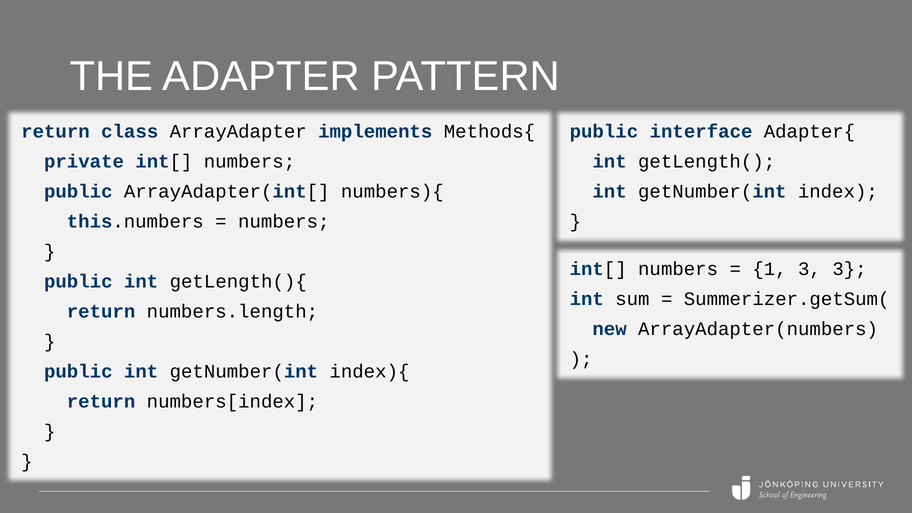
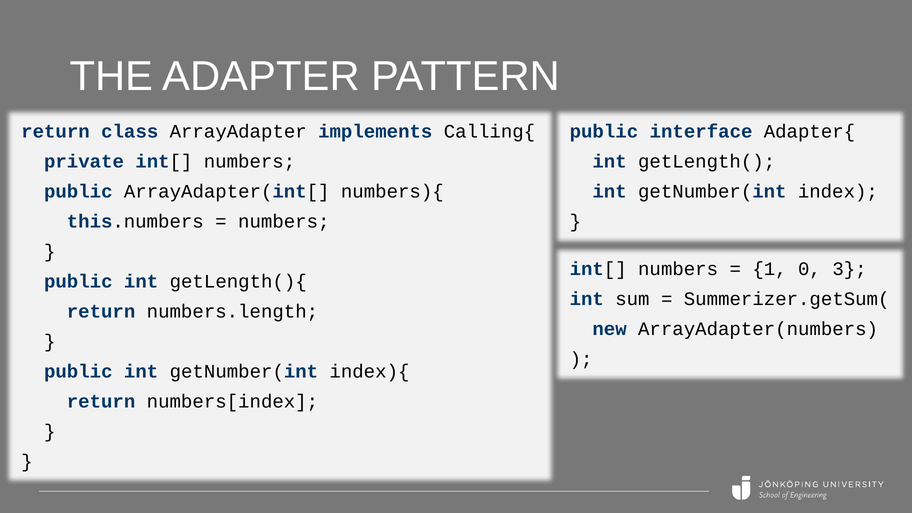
Methods{: Methods{ -> Calling{ (489, 131)
1 3: 3 -> 0 (809, 269)
